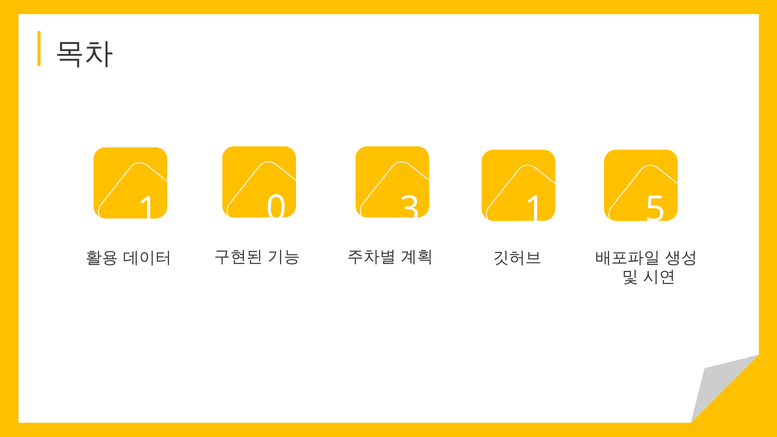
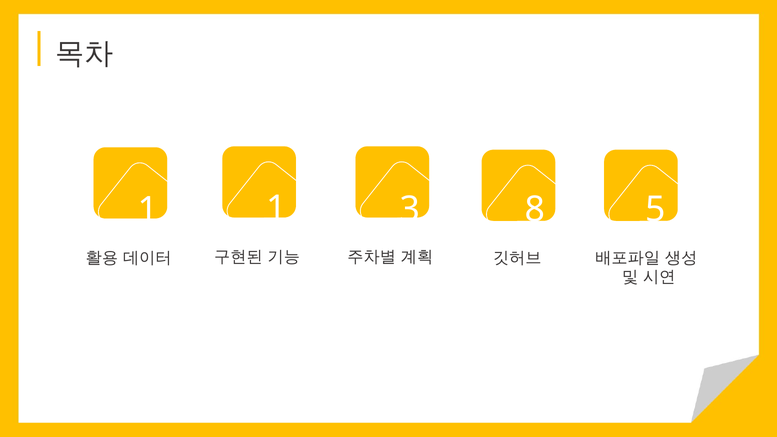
1 0: 0 -> 1 (277, 209)
3 1: 1 -> 8 (535, 210)
